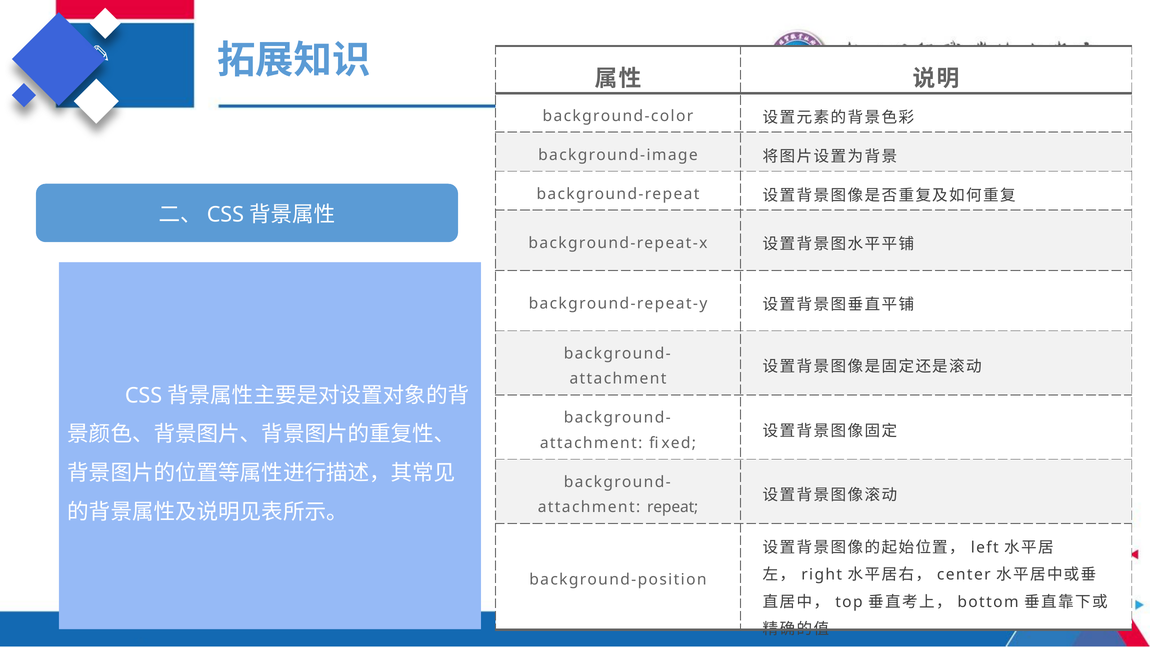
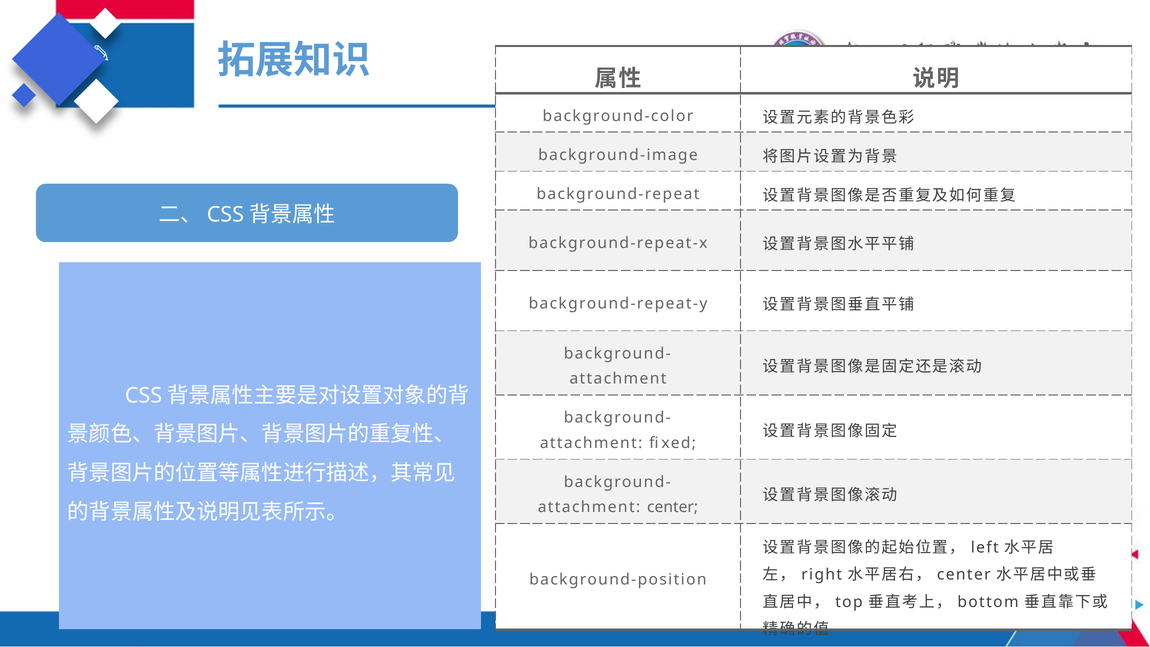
repeat: repeat -> center (673, 507)
